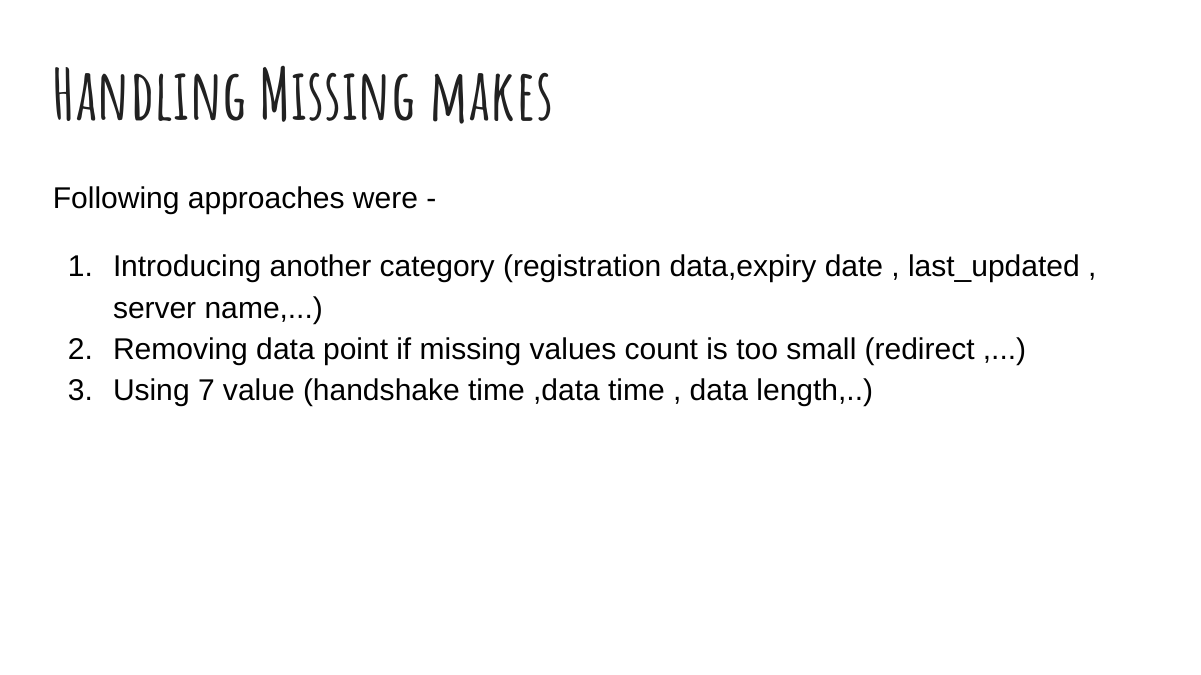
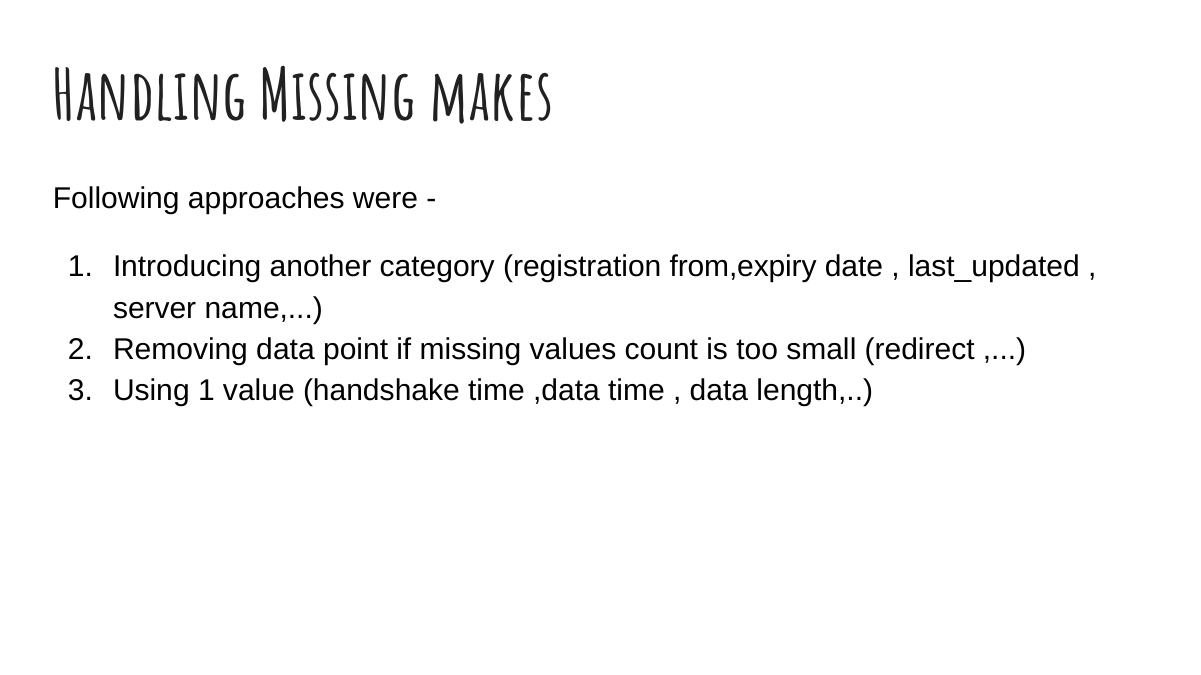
data,expiry: data,expiry -> from,expiry (743, 267)
Using 7: 7 -> 1 (206, 391)
